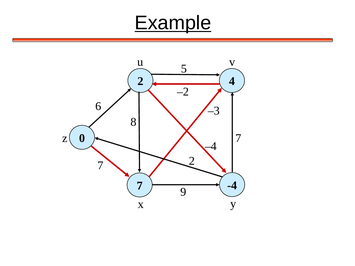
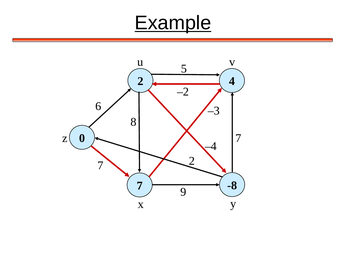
-4: -4 -> -8 (232, 186)
